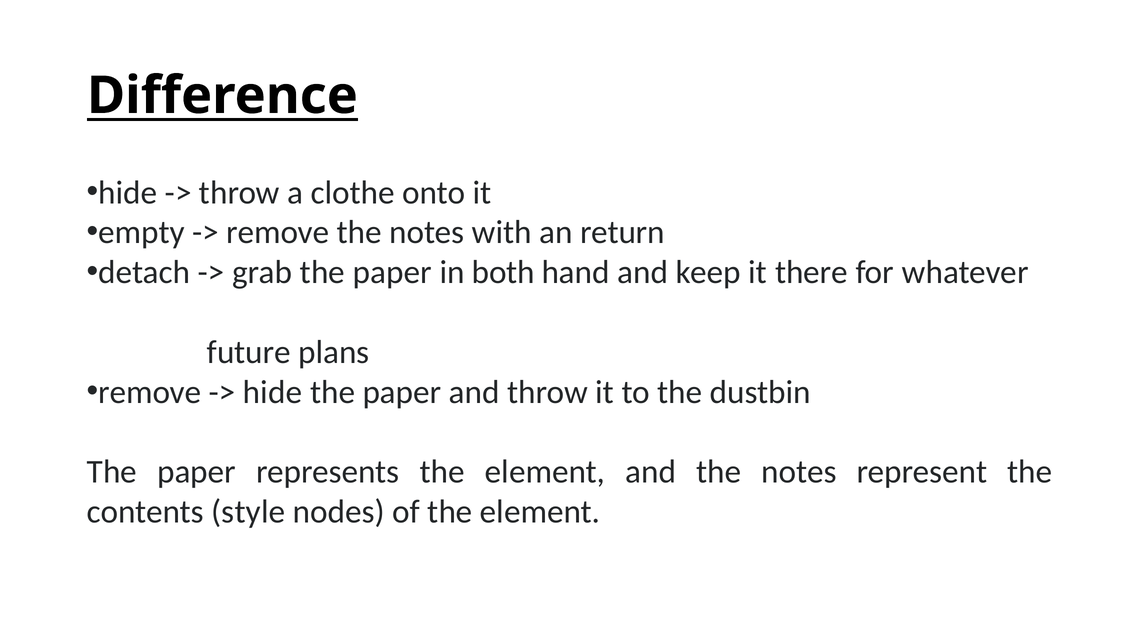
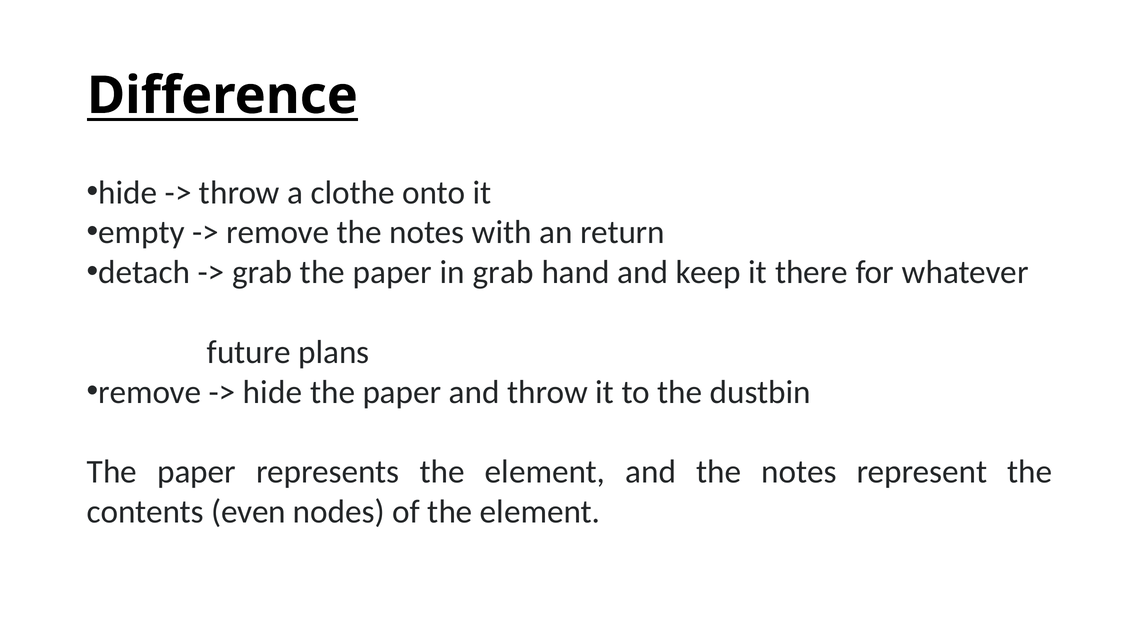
in both: both -> grab (503, 272)
style: style -> even (249, 512)
